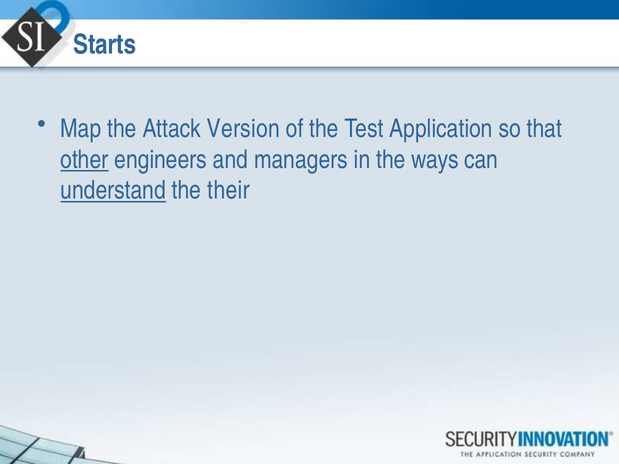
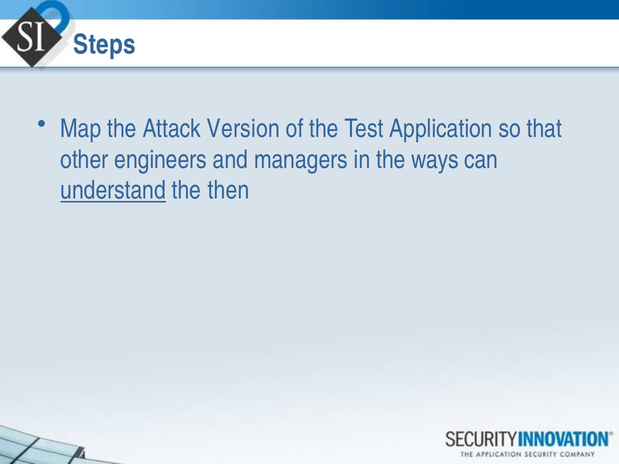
Starts: Starts -> Steps (104, 45)
other underline: present -> none (84, 160)
their: their -> then (228, 191)
